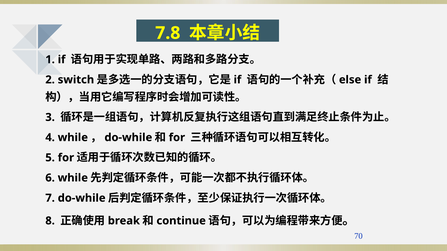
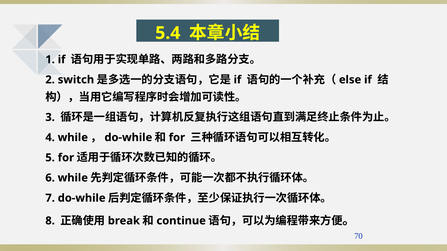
7.8: 7.8 -> 5.4 (168, 33)
